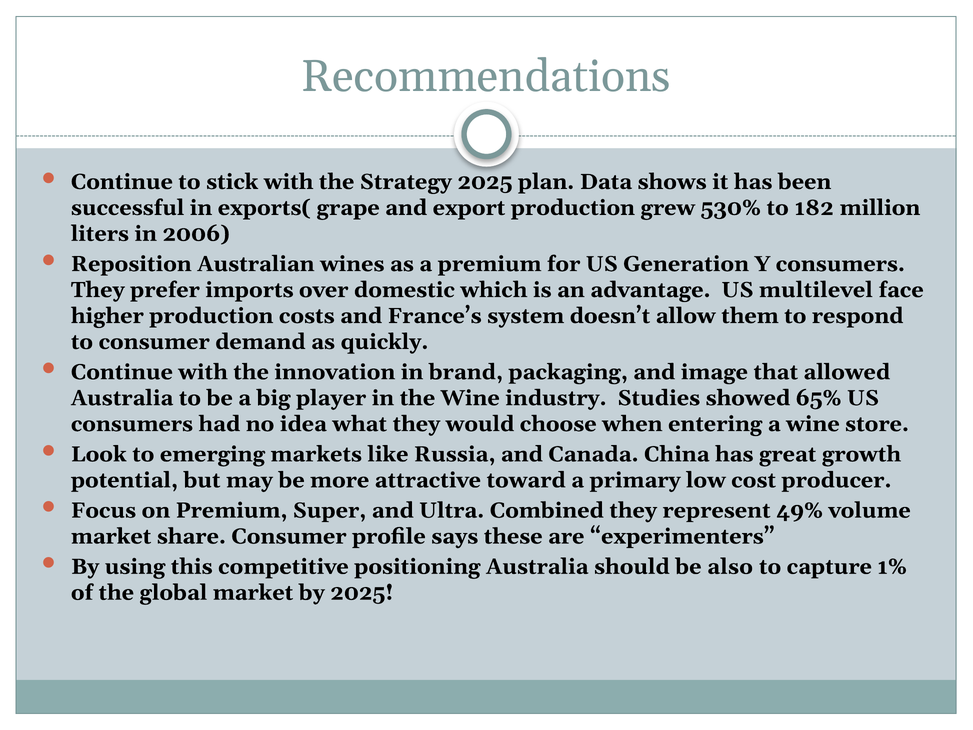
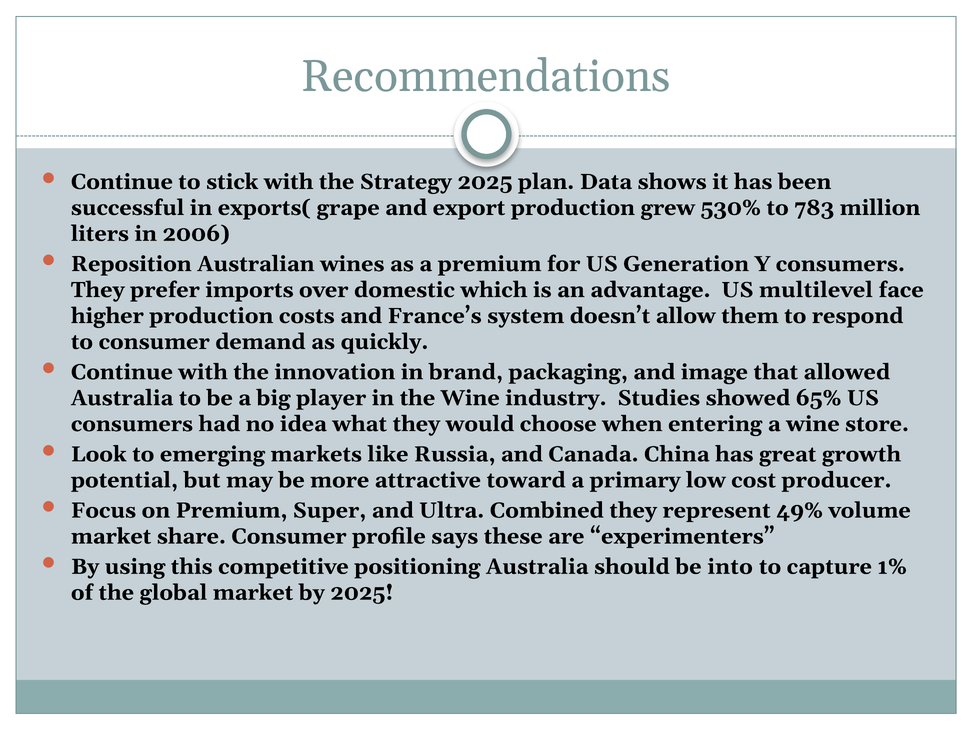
182: 182 -> 783 (814, 208)
also: also -> into (730, 566)
